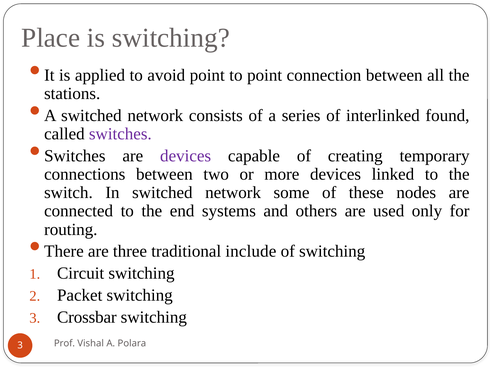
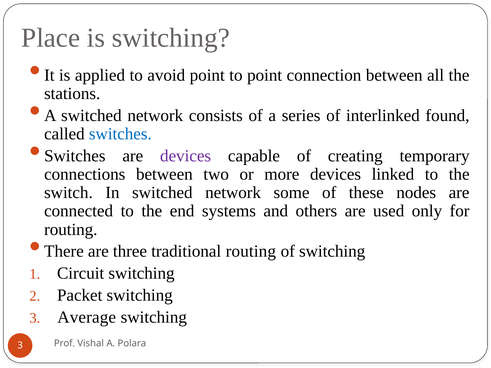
switches colour: purple -> blue (120, 134)
traditional include: include -> routing (251, 252)
Crossbar: Crossbar -> Average (87, 317)
